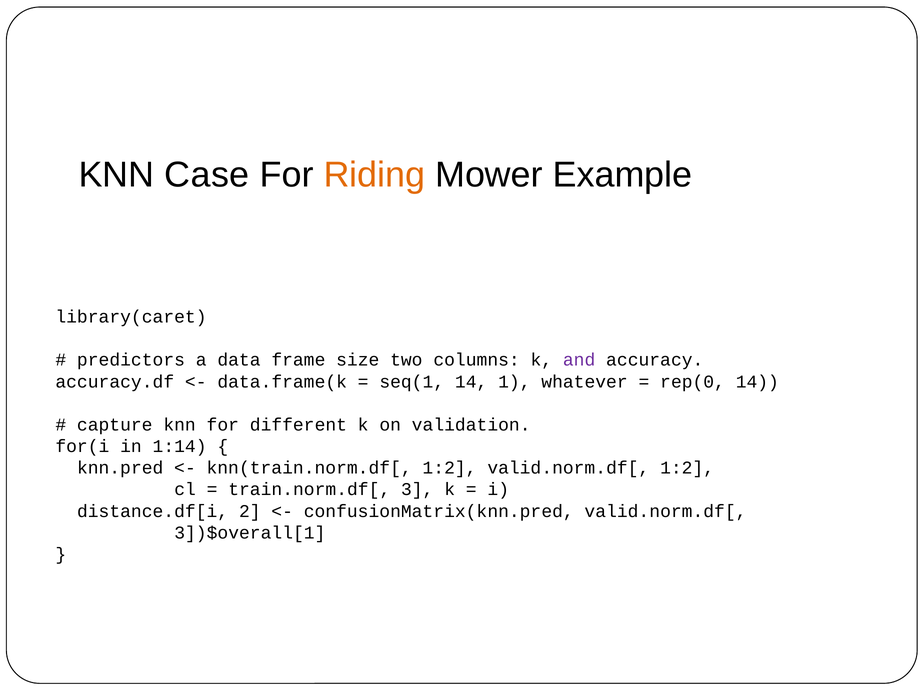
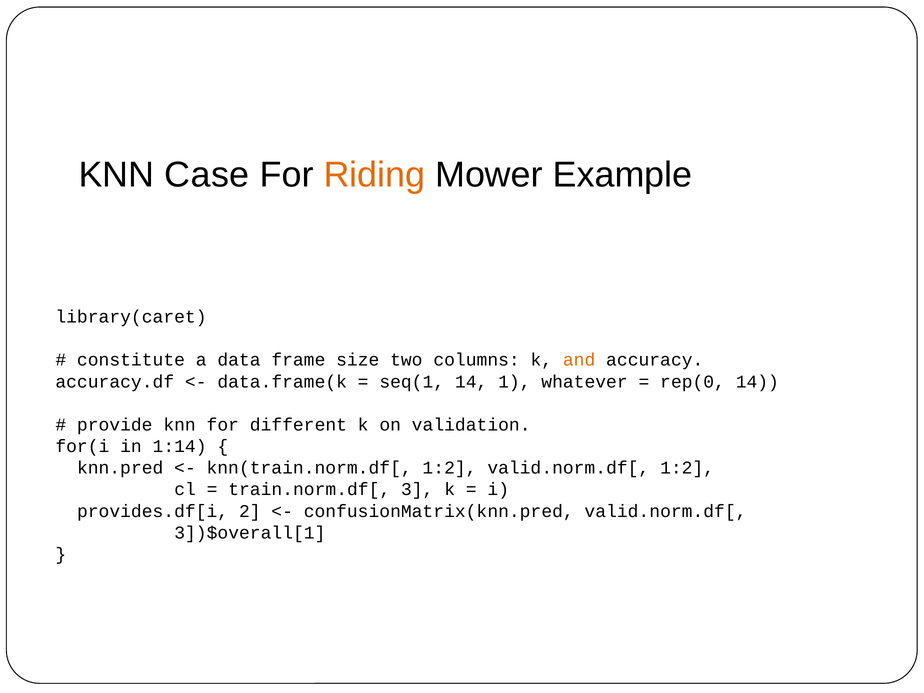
predictors: predictors -> constitute (131, 360)
and colour: purple -> orange (579, 360)
capture: capture -> provide (115, 425)
distance.df[i: distance.df[i -> provides.df[i (153, 511)
